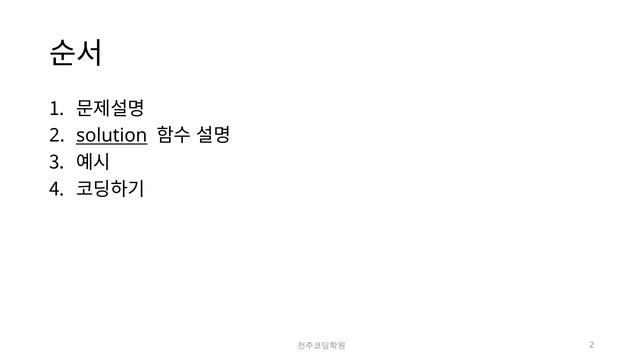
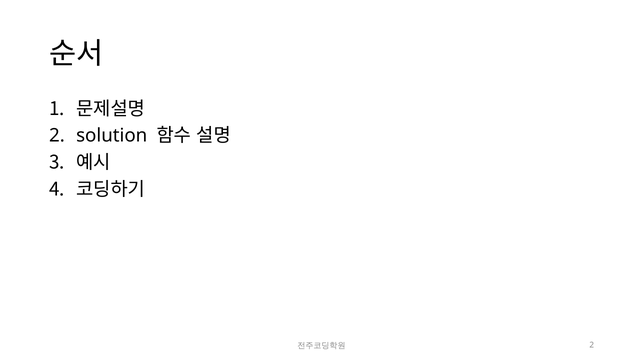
solution underline: present -> none (112, 136)
